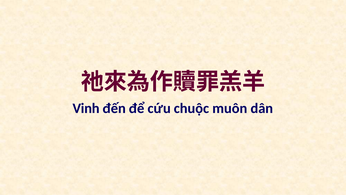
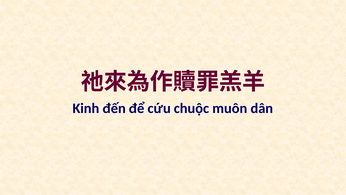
Vinh: Vinh -> Kinh (86, 108)
